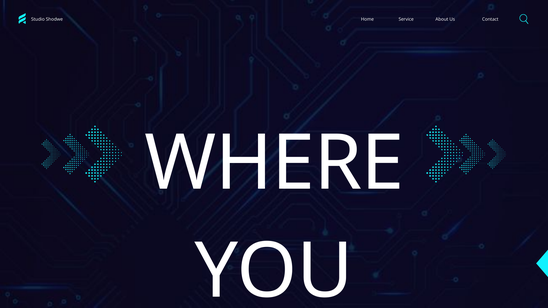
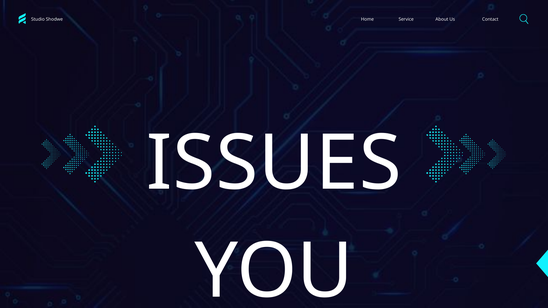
WHERE: WHERE -> ISSUES (274, 164)
